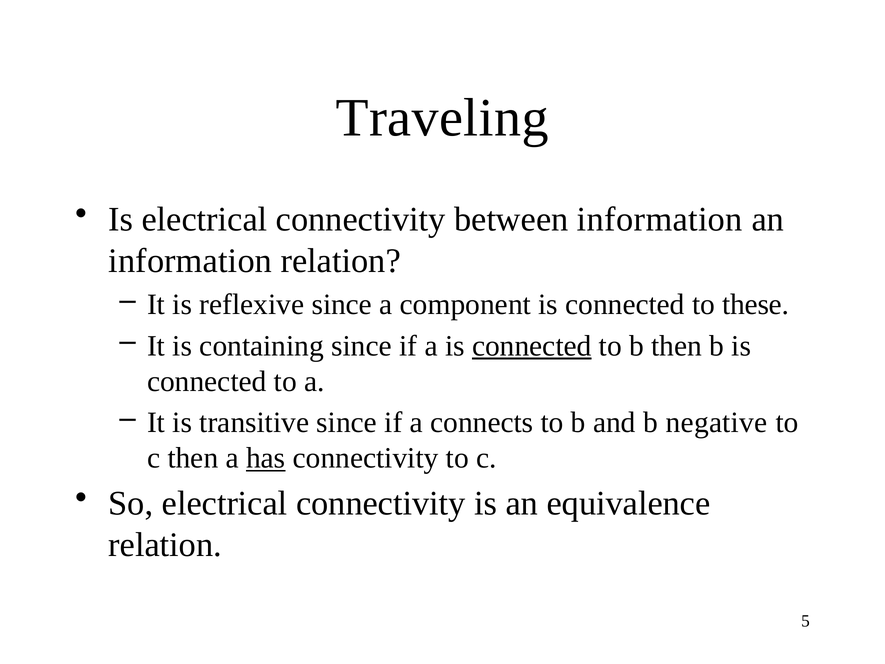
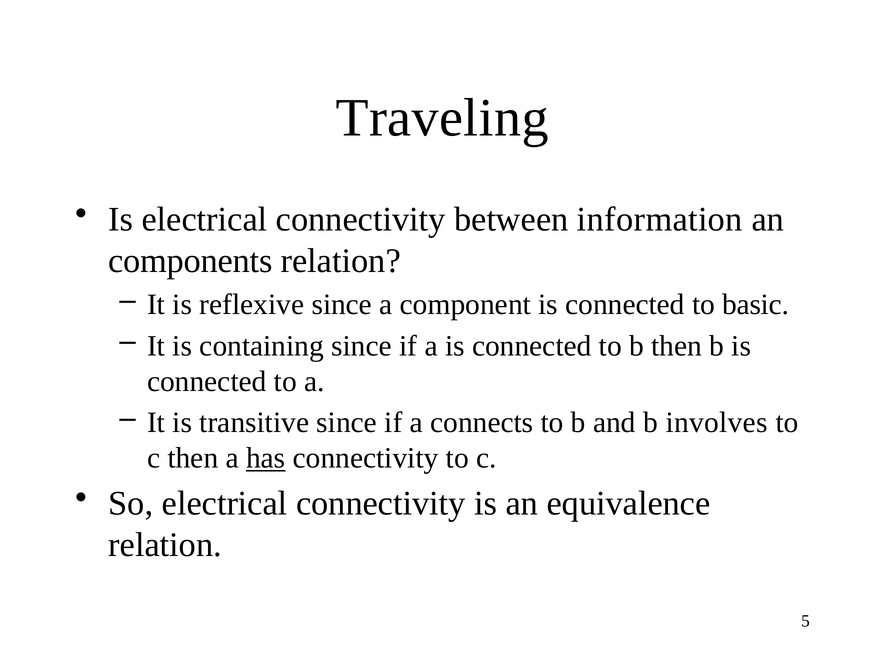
information: information -> components (190, 261)
these: these -> basic (756, 304)
connected underline: present -> none (532, 346)
negative: negative -> involves (717, 422)
